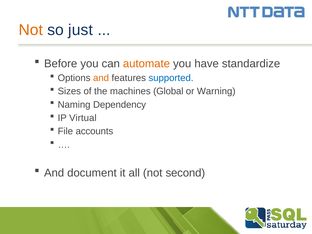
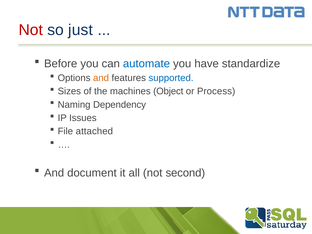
Not colour: orange -> red (31, 30)
automate colour: orange -> blue (146, 64)
Global: Global -> Object (168, 91)
Warning: Warning -> Process (216, 91)
Virtual: Virtual -> Issues (83, 118)
accounts: accounts -> attached (94, 131)
